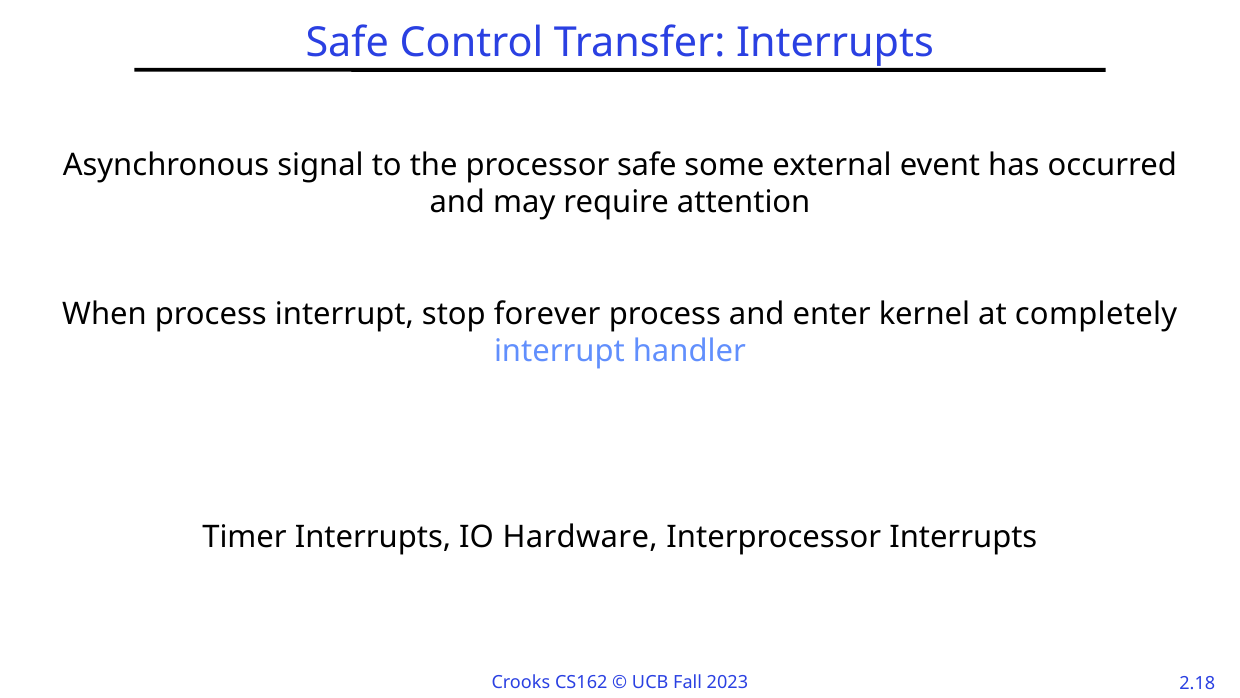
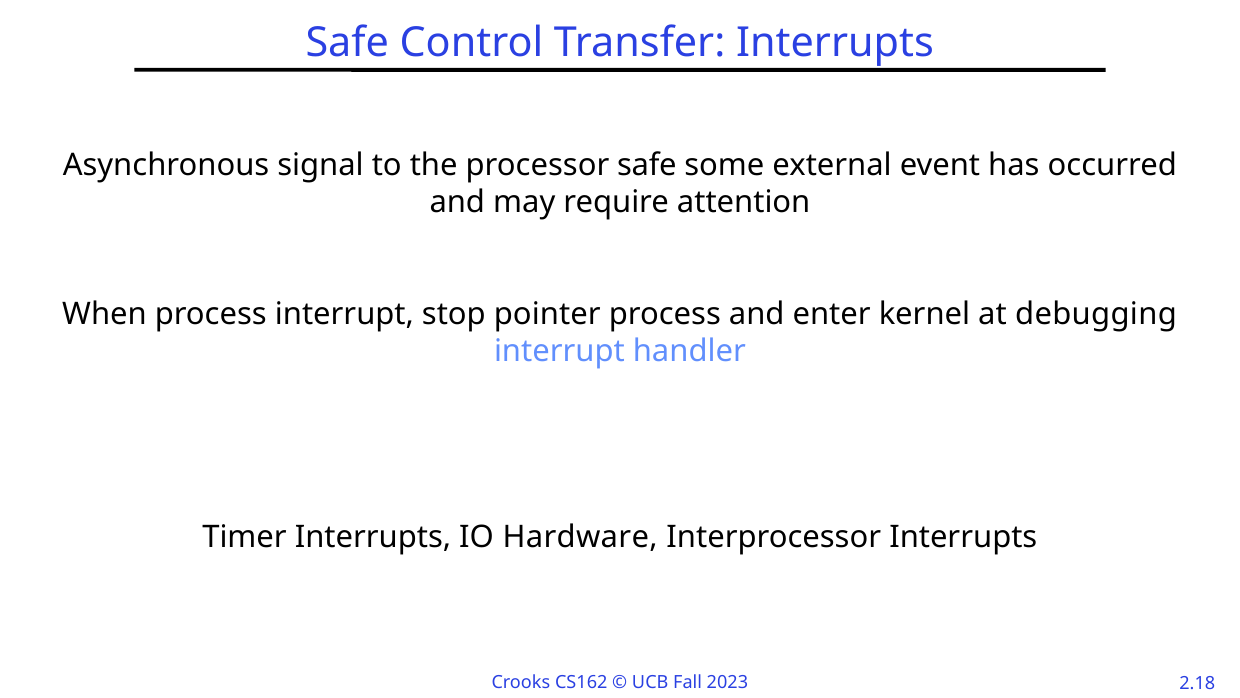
forever: forever -> pointer (547, 314)
completely: completely -> debugging (1096, 314)
